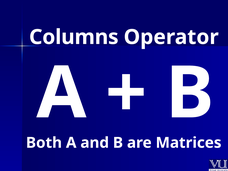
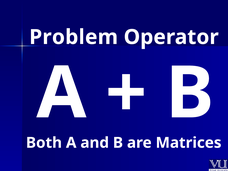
Columns: Columns -> Problem (74, 37)
